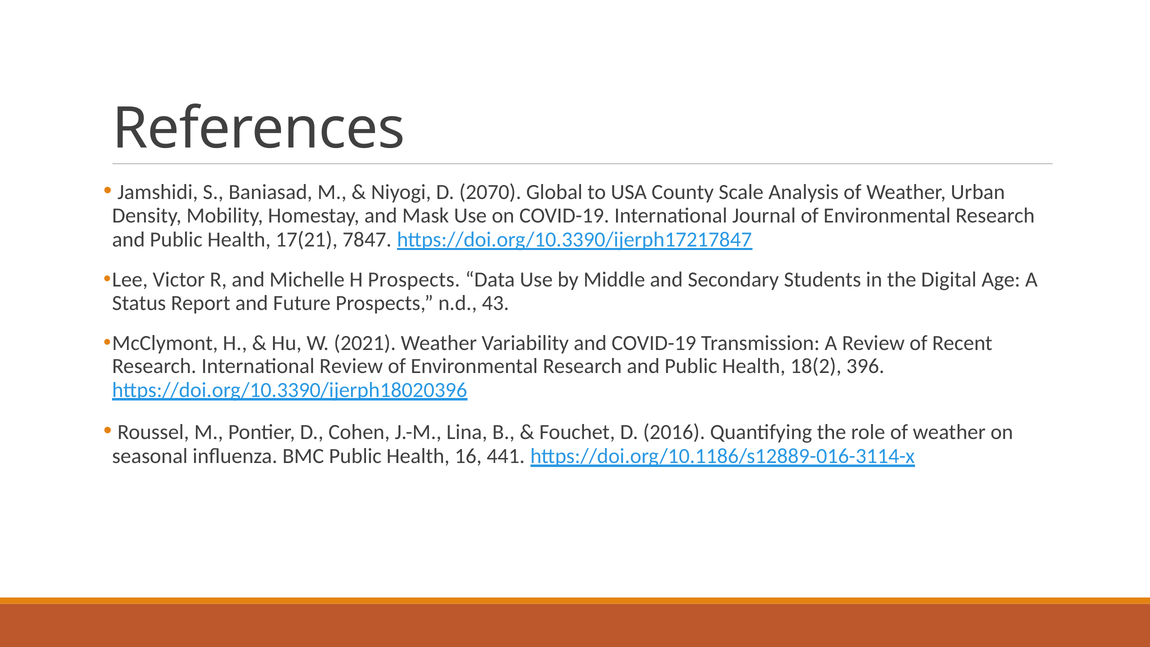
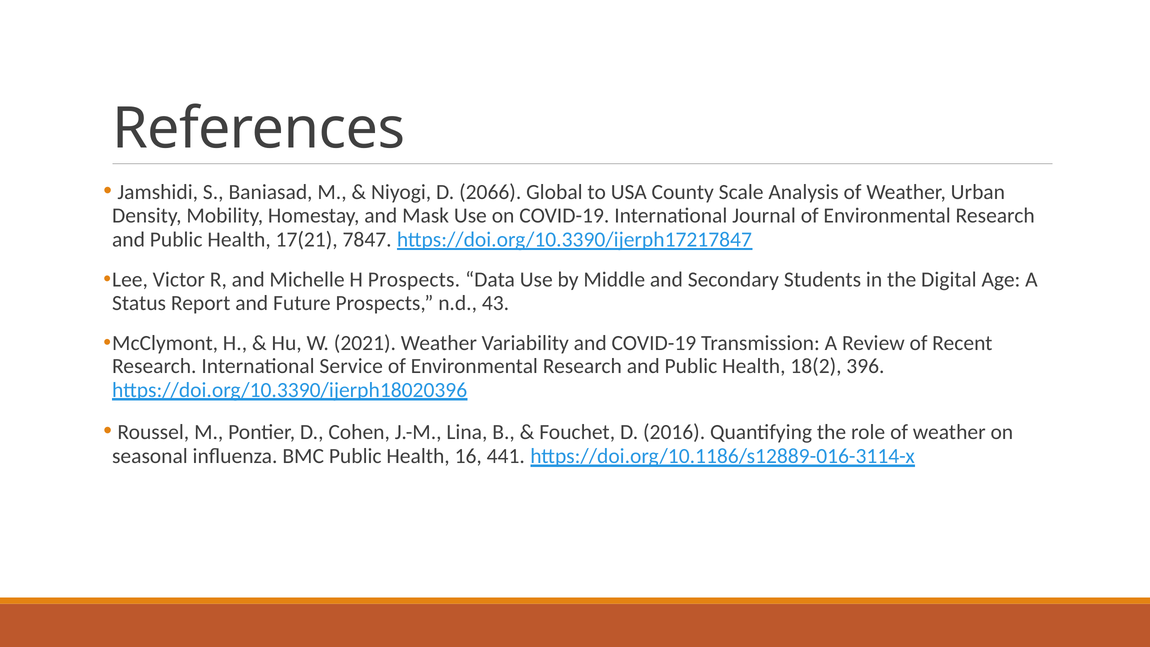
2070: 2070 -> 2066 (490, 192)
International Review: Review -> Service (351, 366)
